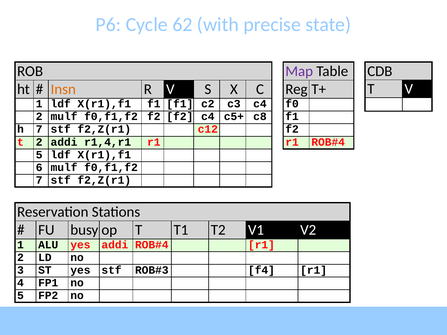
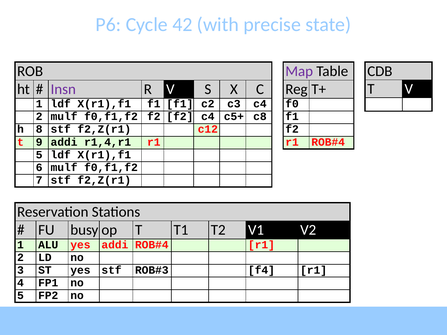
62: 62 -> 42 (182, 25)
Insn colour: orange -> purple (63, 89)
h 7: 7 -> 8 (39, 129)
t 2: 2 -> 9 (39, 142)
